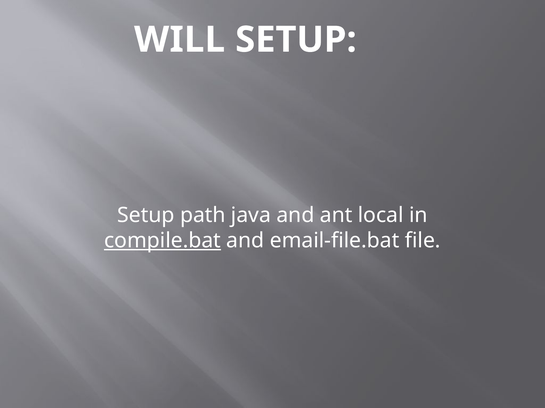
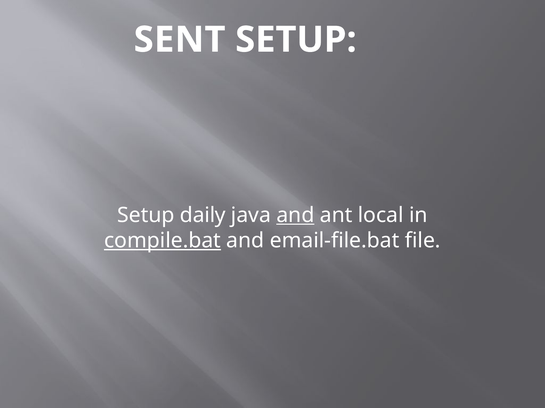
WILL: WILL -> SENT (180, 40)
path: path -> daily (203, 215)
and underline: none -> present (295, 215)
